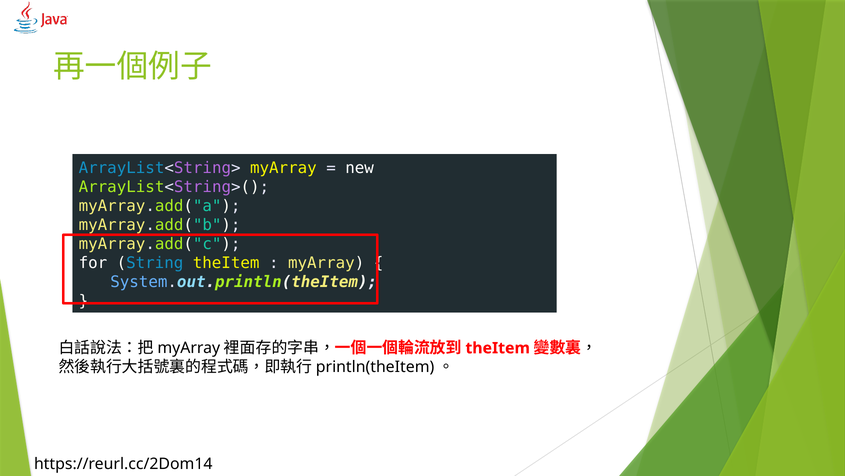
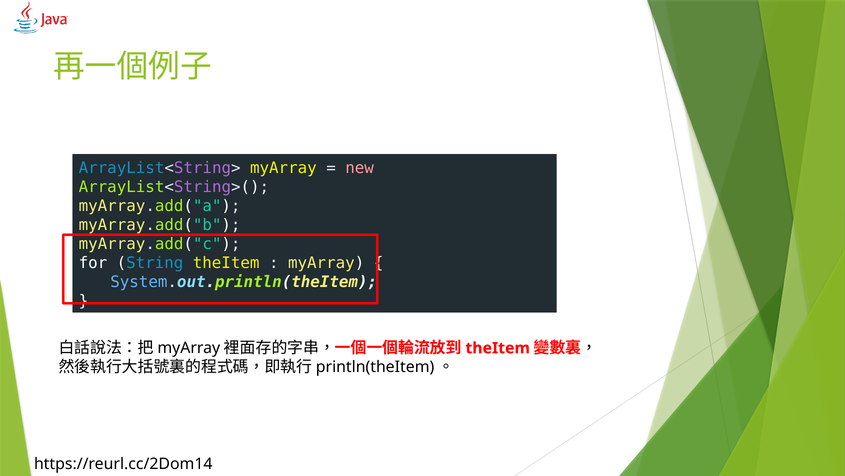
new colour: white -> pink (360, 168)
